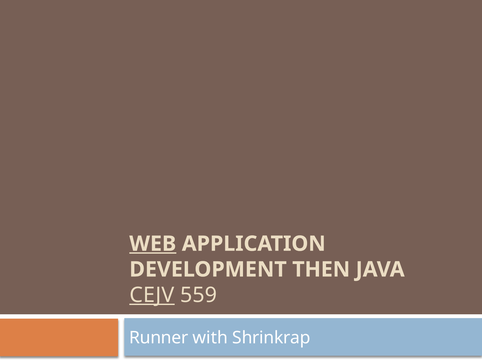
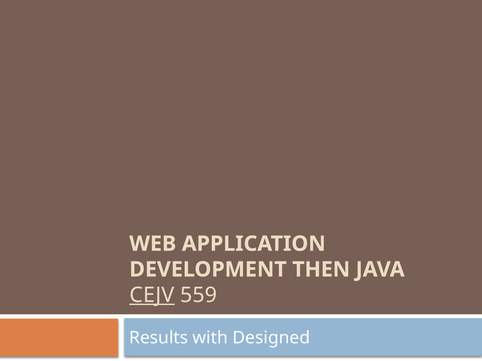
WEB underline: present -> none (153, 244)
Runner: Runner -> Results (159, 338)
Shrinkrap: Shrinkrap -> Designed (271, 338)
